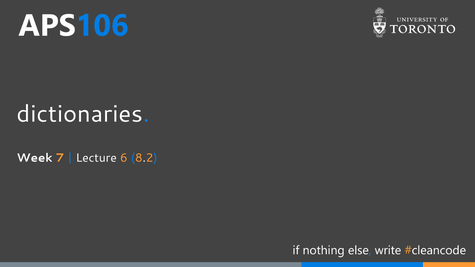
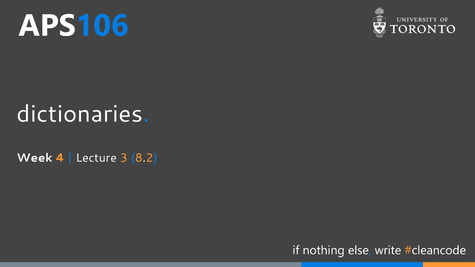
7: 7 -> 4 (60, 158)
6: 6 -> 3 (124, 158)
